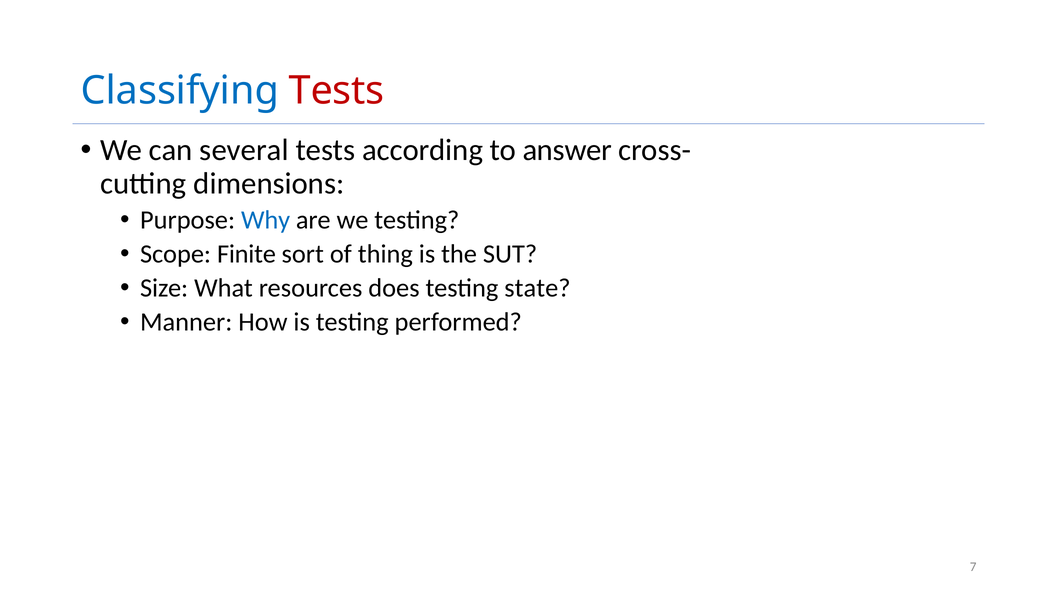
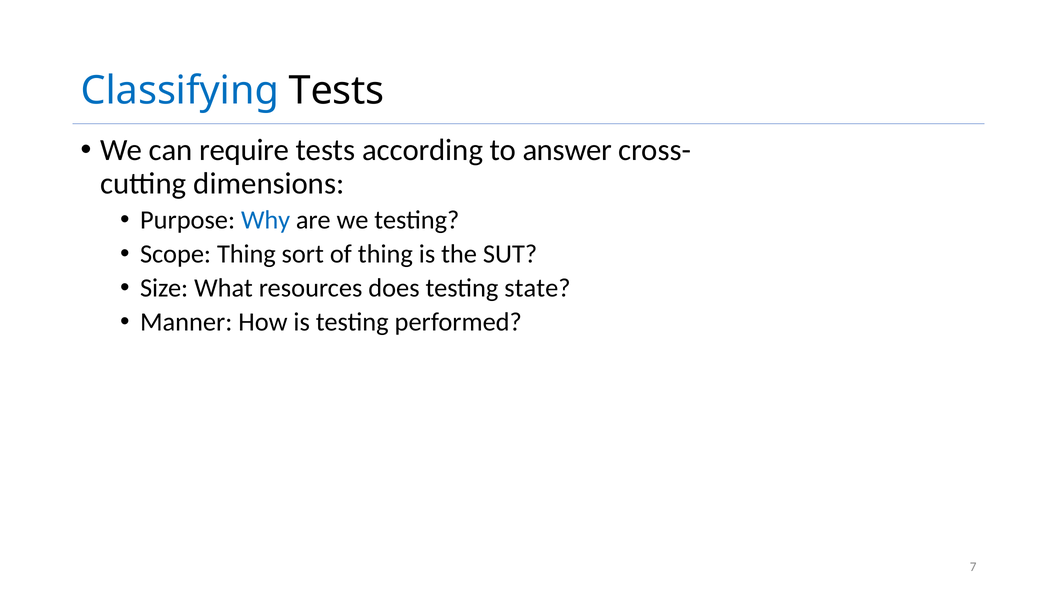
Tests colour: red -> black (336, 91)
several: several -> require (244, 150)
Scope Finite: Finite -> Thing (246, 254)
